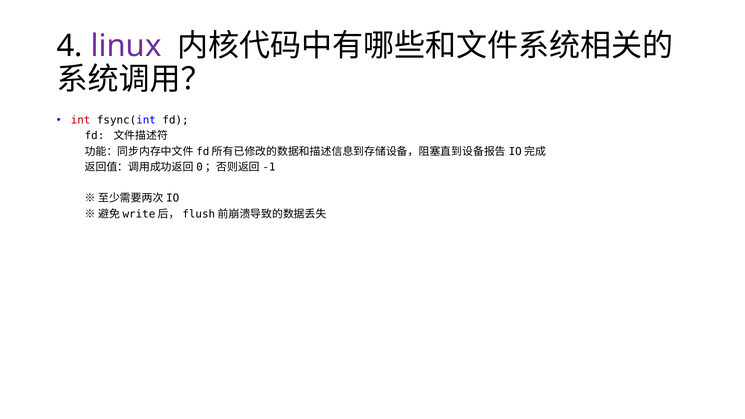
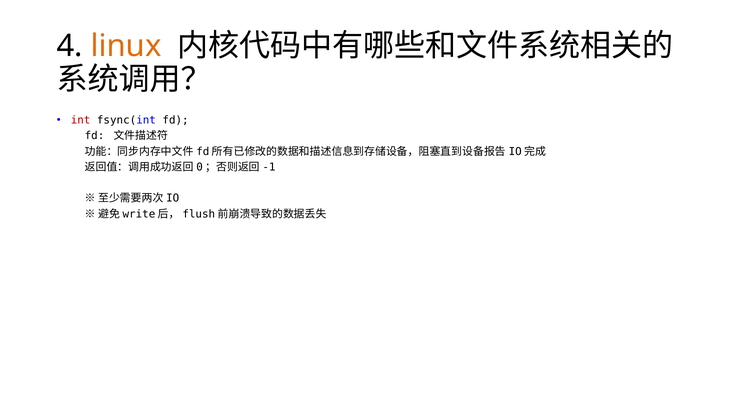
linux colour: purple -> orange (126, 46)
